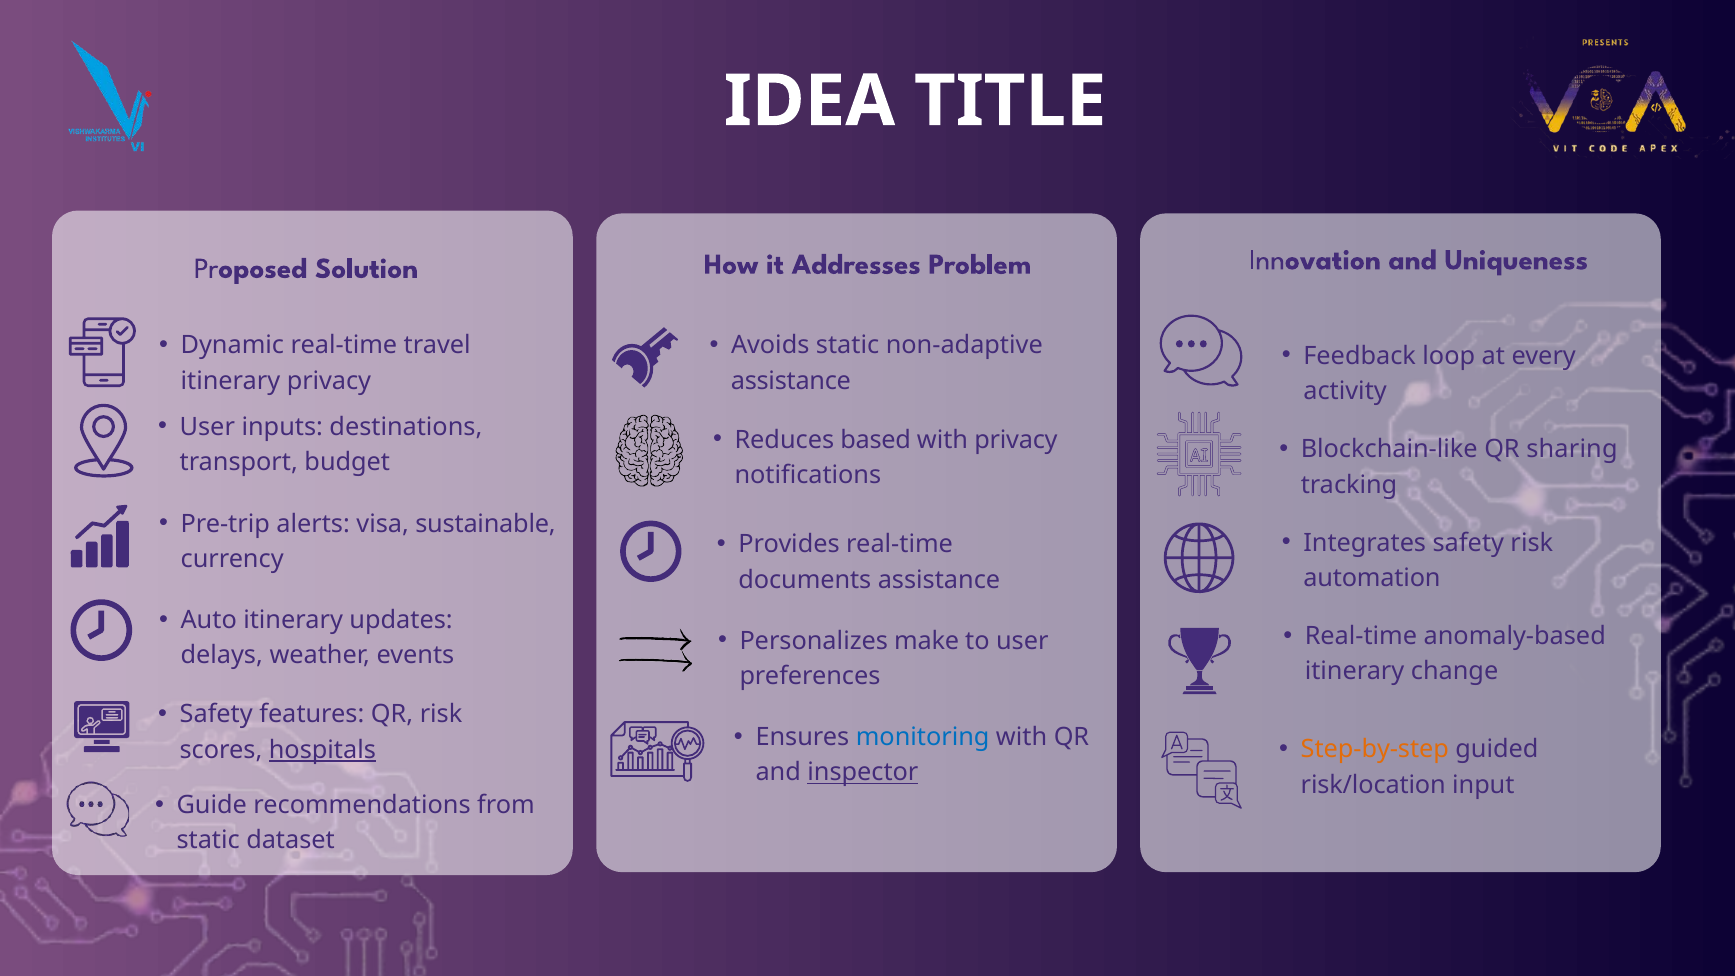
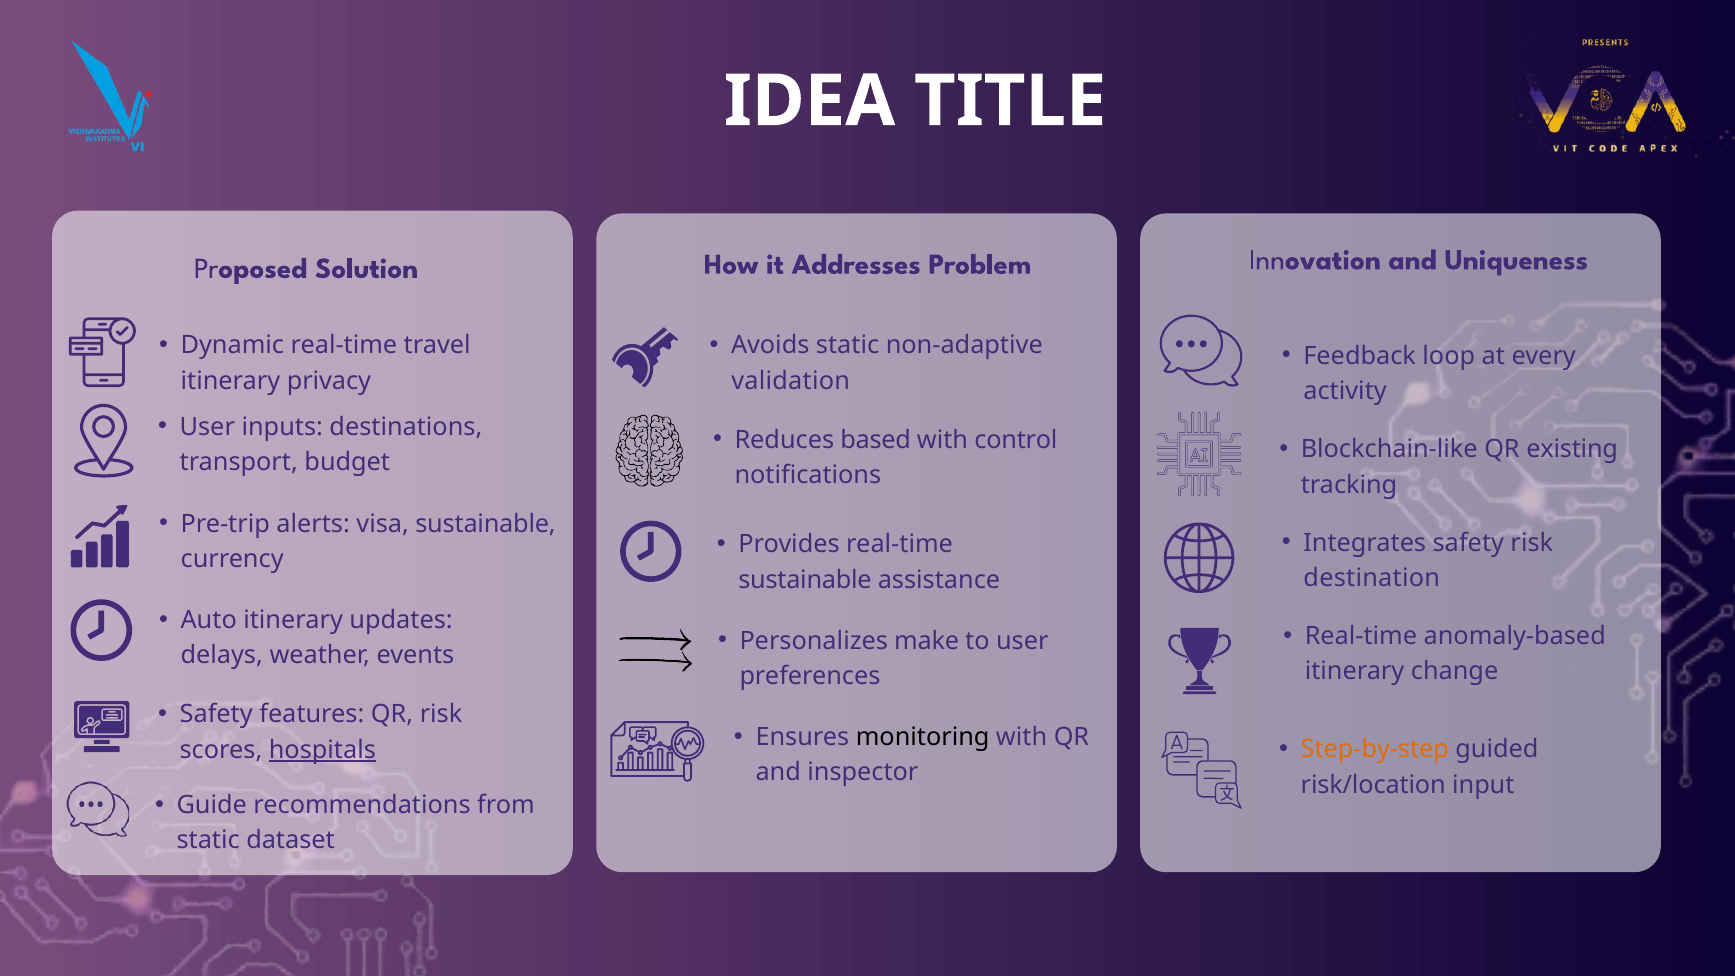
assistance: assistance -> validation (791, 381)
with privacy: privacy -> control (1016, 440)
sharing: sharing -> existing (1572, 449)
automation: automation -> destination (1372, 578)
documents: documents -> sustainable (805, 580)
monitoring colour: blue -> black (923, 737)
inspector underline: present -> none (863, 773)
